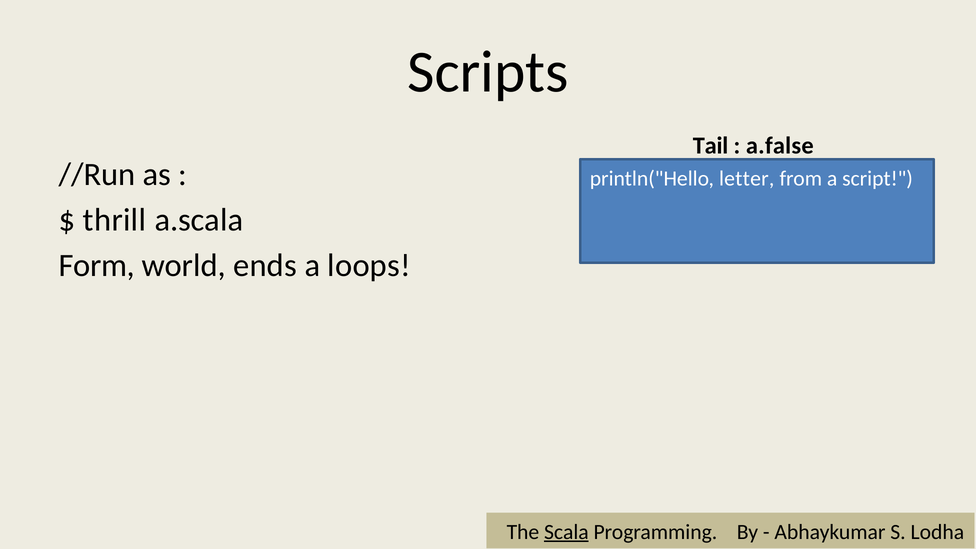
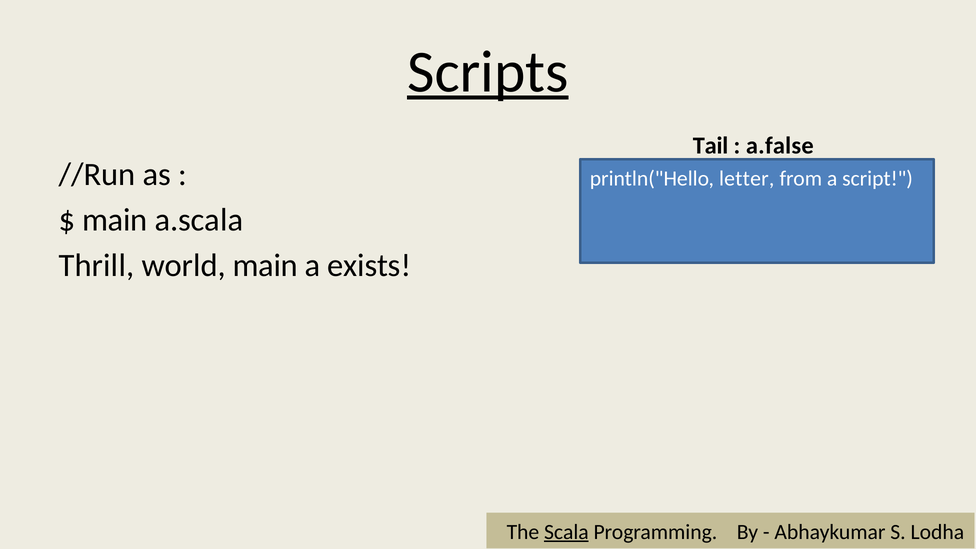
Scripts underline: none -> present (488, 72)
thrill: thrill -> main (115, 220)
Form: Form -> Thrill (96, 265)
world ends: ends -> main (265, 265)
loops: loops -> exists (369, 265)
